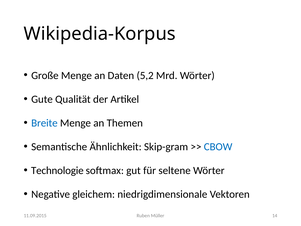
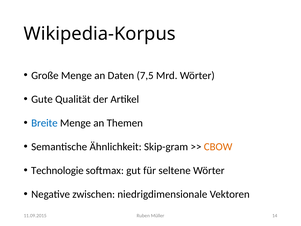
5,2: 5,2 -> 7,5 (145, 75)
CBOW colour: blue -> orange (218, 147)
gleichem: gleichem -> zwischen (94, 194)
